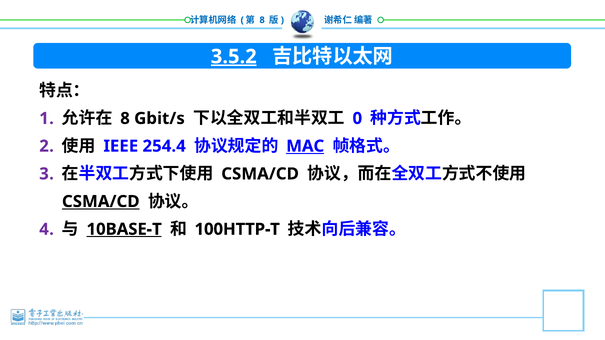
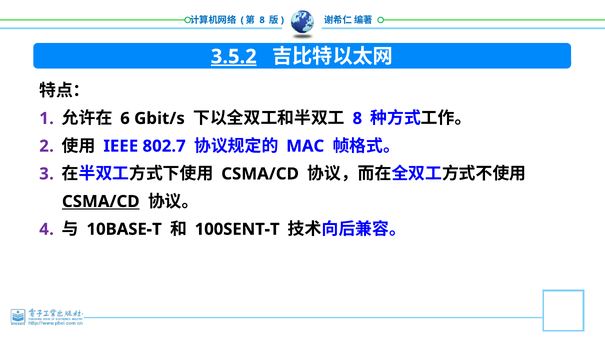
8: 8 -> 6 (125, 119)
0: 0 -> 8 (357, 119)
254.4: 254.4 -> 802.7 (164, 146)
MAC underline: present -> none (305, 146)
10BASE-T underline: present -> none (124, 229)
100HTTP-T: 100HTTP-T -> 100SENT-T (237, 229)
